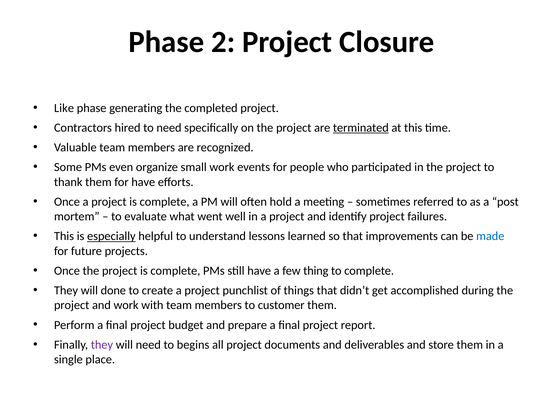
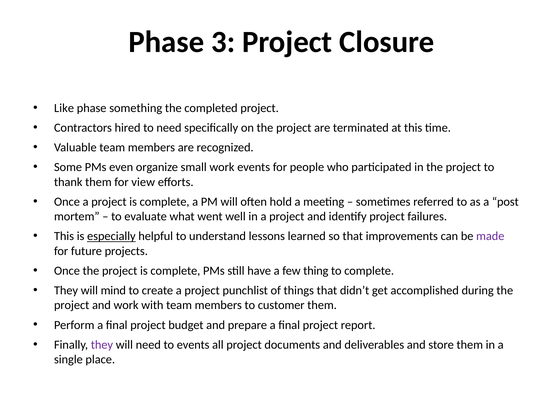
2: 2 -> 3 (223, 42)
generating: generating -> something (136, 108)
terminated underline: present -> none (361, 128)
for have: have -> view (143, 182)
made colour: blue -> purple (490, 236)
done: done -> mind (113, 290)
to begins: begins -> events (193, 344)
